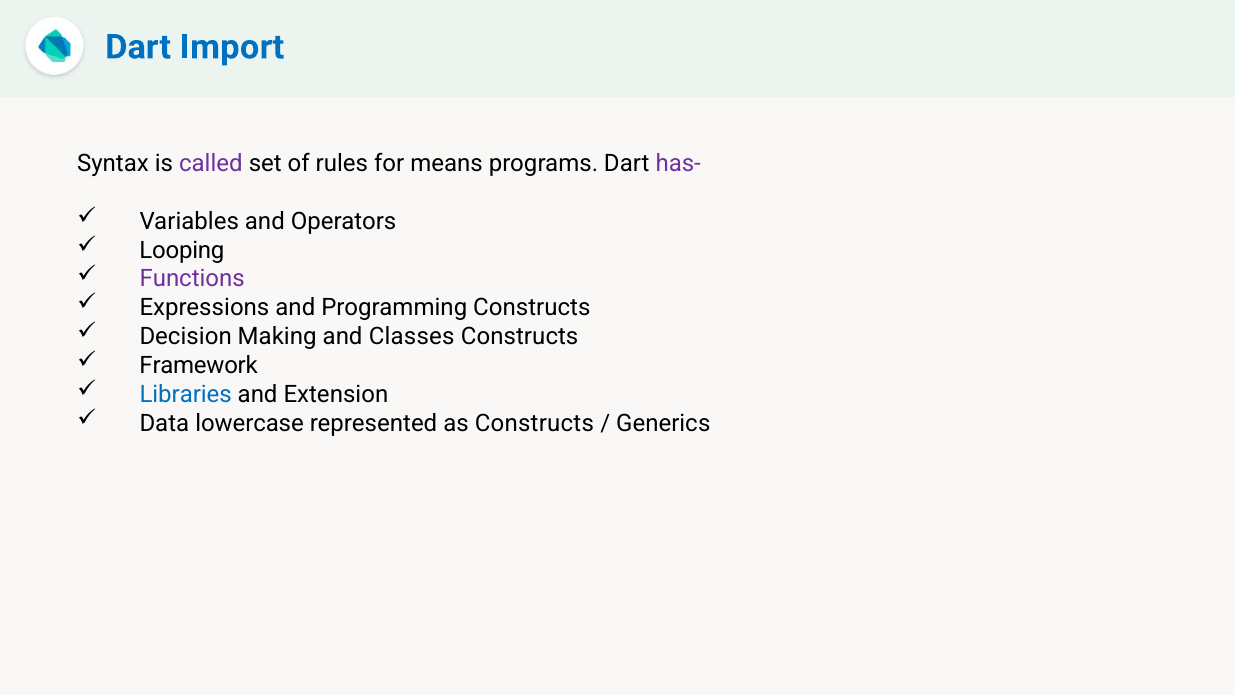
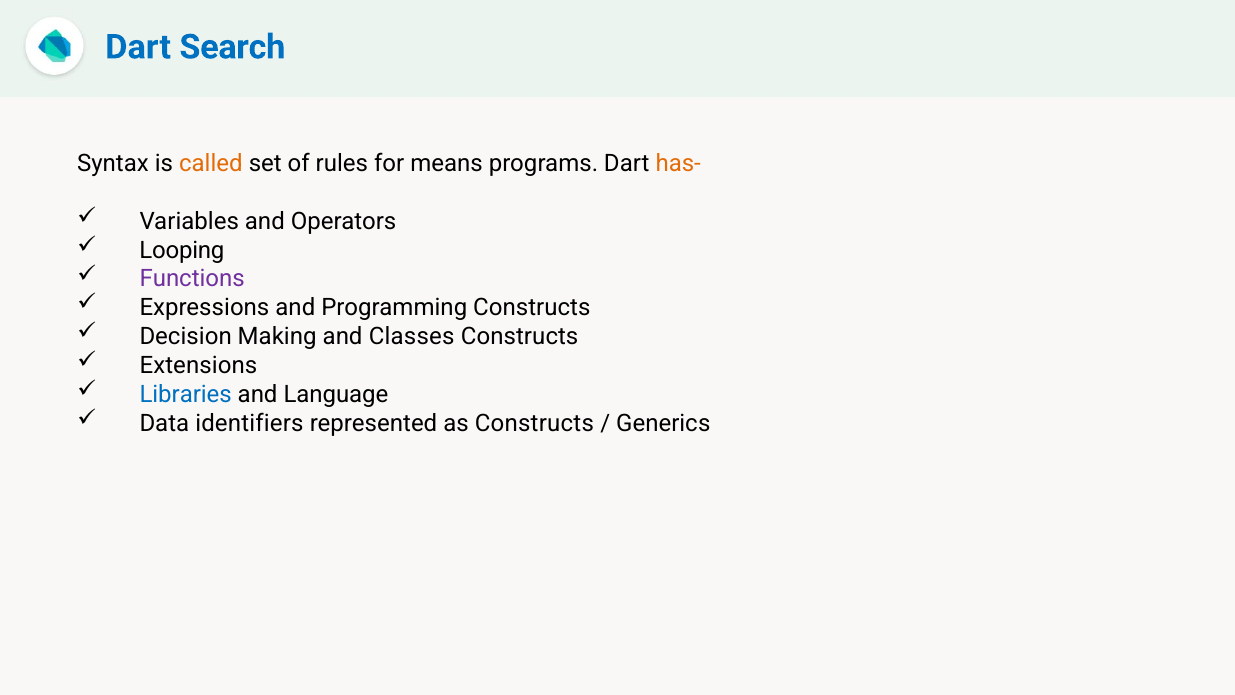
Import: Import -> Search (232, 47)
called colour: purple -> orange (211, 164)
has- colour: purple -> orange (678, 164)
Framework: Framework -> Extensions (198, 365)
Extension: Extension -> Language (336, 394)
lowercase: lowercase -> identifiers (249, 423)
